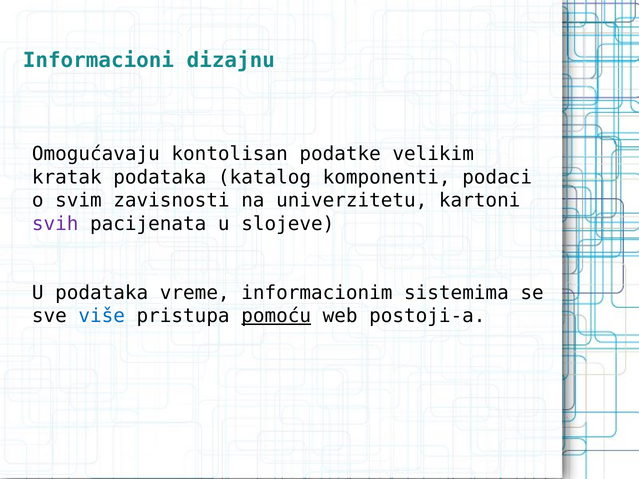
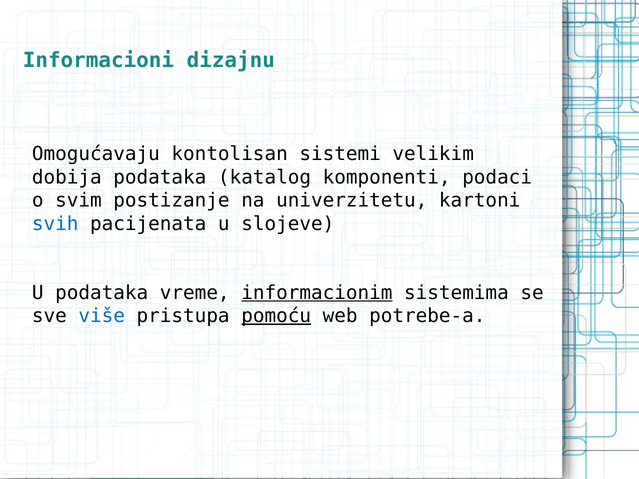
podatke: podatke -> sistemi (340, 154)
kratak: kratak -> dobija (67, 177)
zavisnosti: zavisnosti -> postizanje (171, 201)
svih colour: purple -> blue (55, 224)
informacionim underline: none -> present (317, 293)
postoji-a: postoji-a -> potrebe-a (427, 316)
